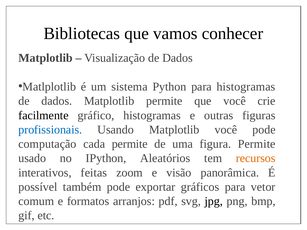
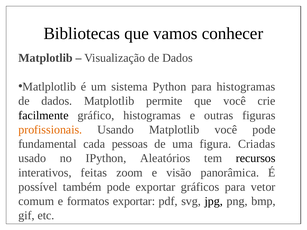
profissionais colour: blue -> orange (50, 130)
computação: computação -> fundamental (47, 144)
cada permite: permite -> pessoas (130, 144)
figura Permite: Permite -> Criadas (257, 144)
recursos colour: orange -> black (256, 158)
formatos arranjos: arranjos -> exportar (134, 201)
